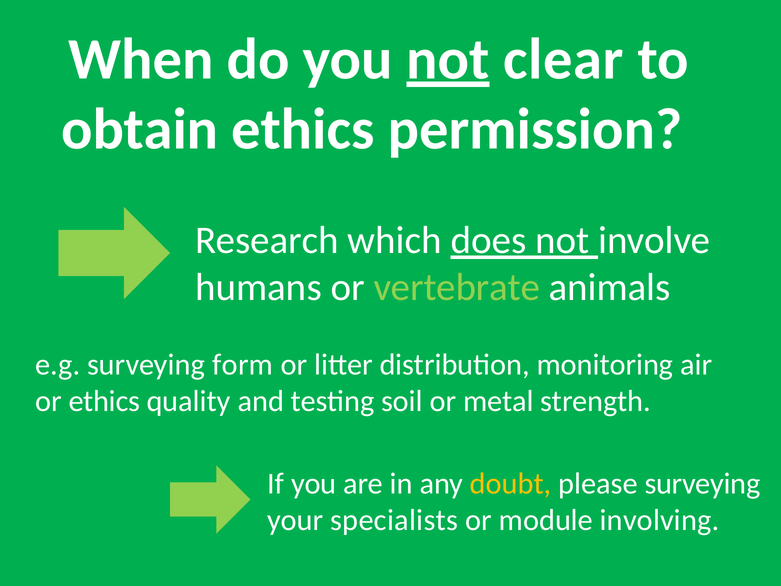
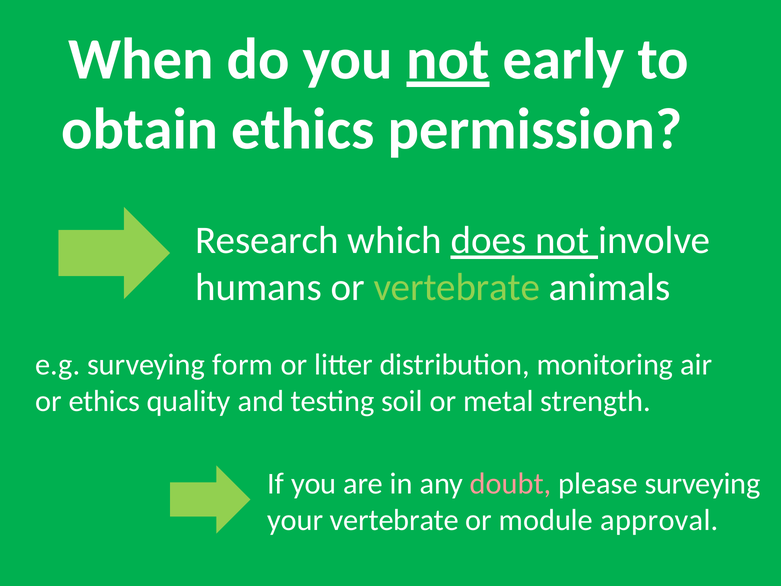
clear: clear -> early (564, 59)
doubt colour: yellow -> pink (511, 483)
your specialists: specialists -> vertebrate (394, 520)
involving: involving -> approval (659, 520)
